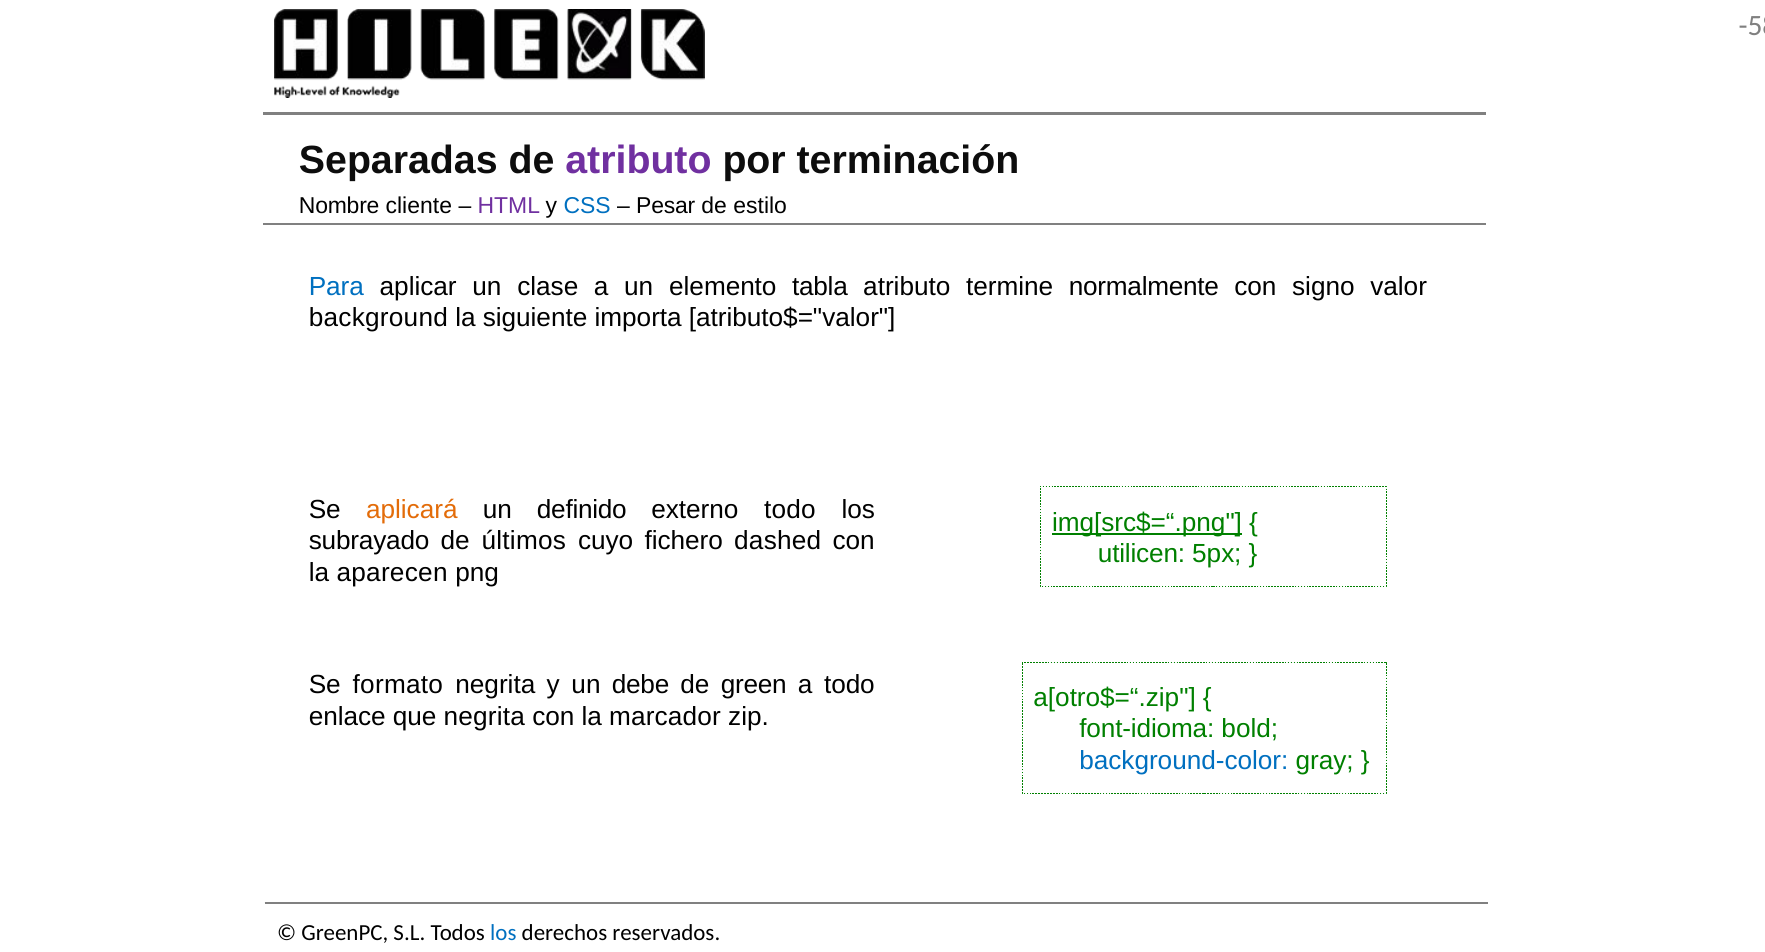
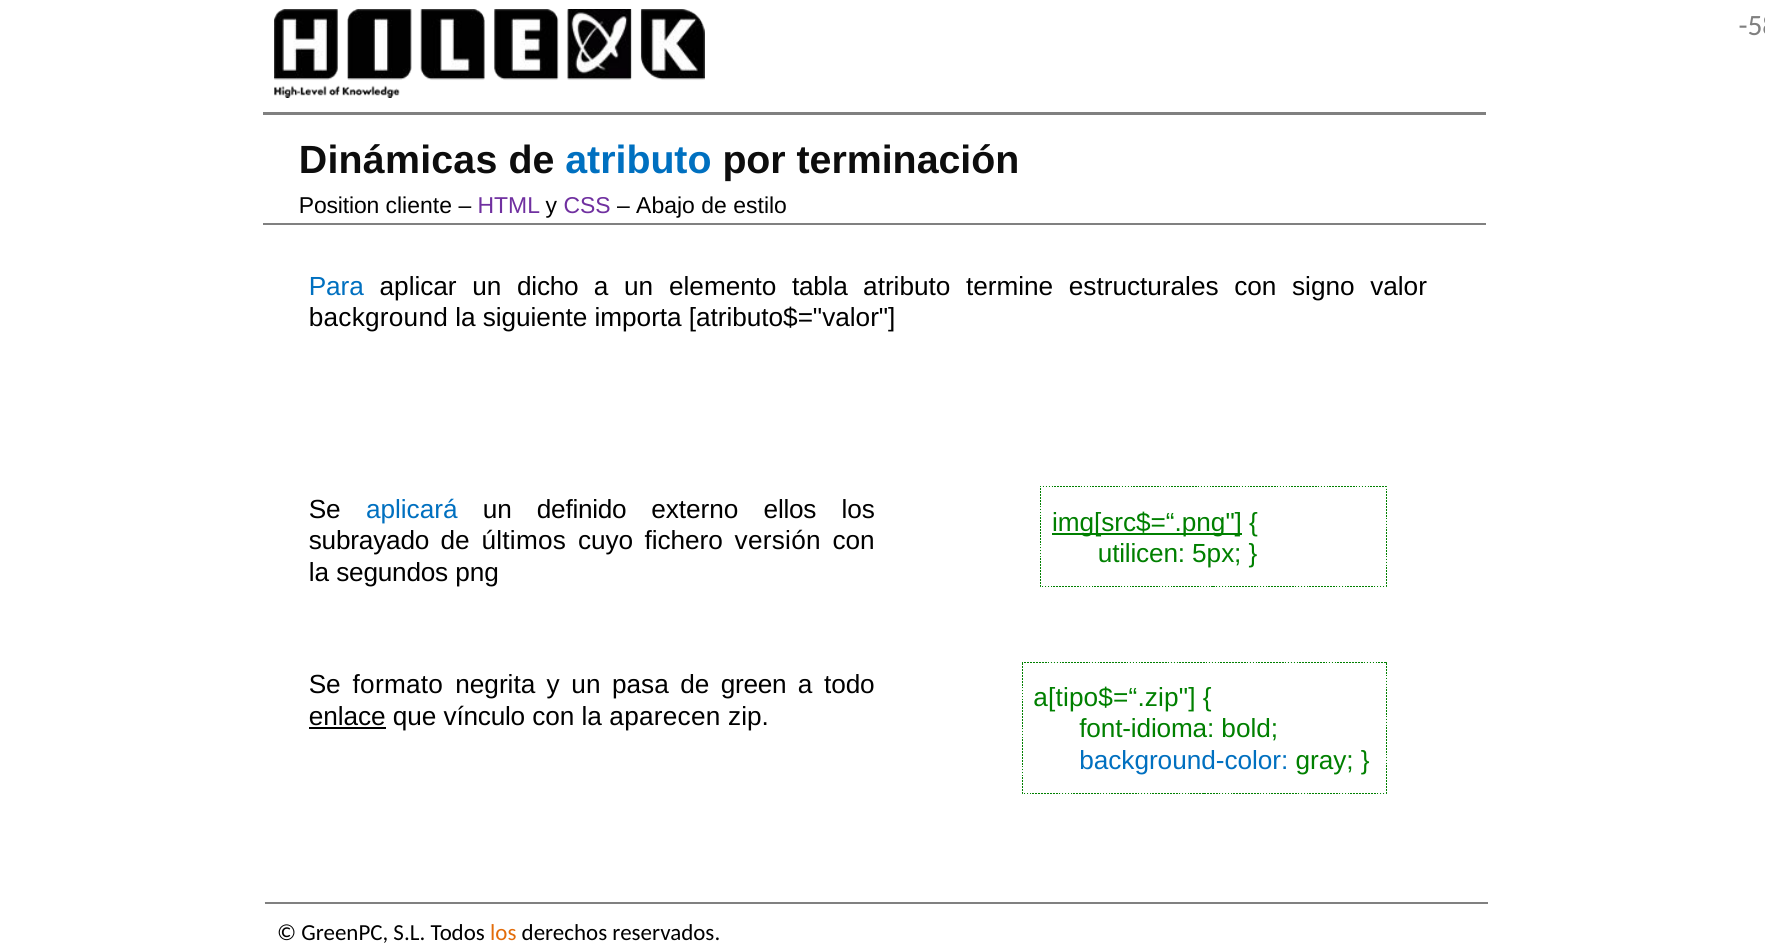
Separadas: Separadas -> Dinámicas (398, 160)
atributo colour: purple -> blue (638, 160)
Nombre: Nombre -> Position (339, 206)
CSS colour: blue -> purple (587, 206)
Pesar: Pesar -> Abajo (666, 206)
clase: clase -> dicho (548, 287)
normalmente: normalmente -> estructurales (1144, 287)
aplicará colour: orange -> blue (412, 510)
externo todo: todo -> ellos (790, 510)
dashed: dashed -> versión (778, 541)
aparecen: aparecen -> segundos (392, 573)
debe: debe -> pasa (641, 685)
a[otro$=“.zip: a[otro$=“.zip -> a[tipo$=“.zip (1115, 698)
enlace underline: none -> present (347, 717)
que negrita: negrita -> vínculo (484, 717)
marcador: marcador -> aparecen (665, 717)
los colour: blue -> orange (503, 933)
